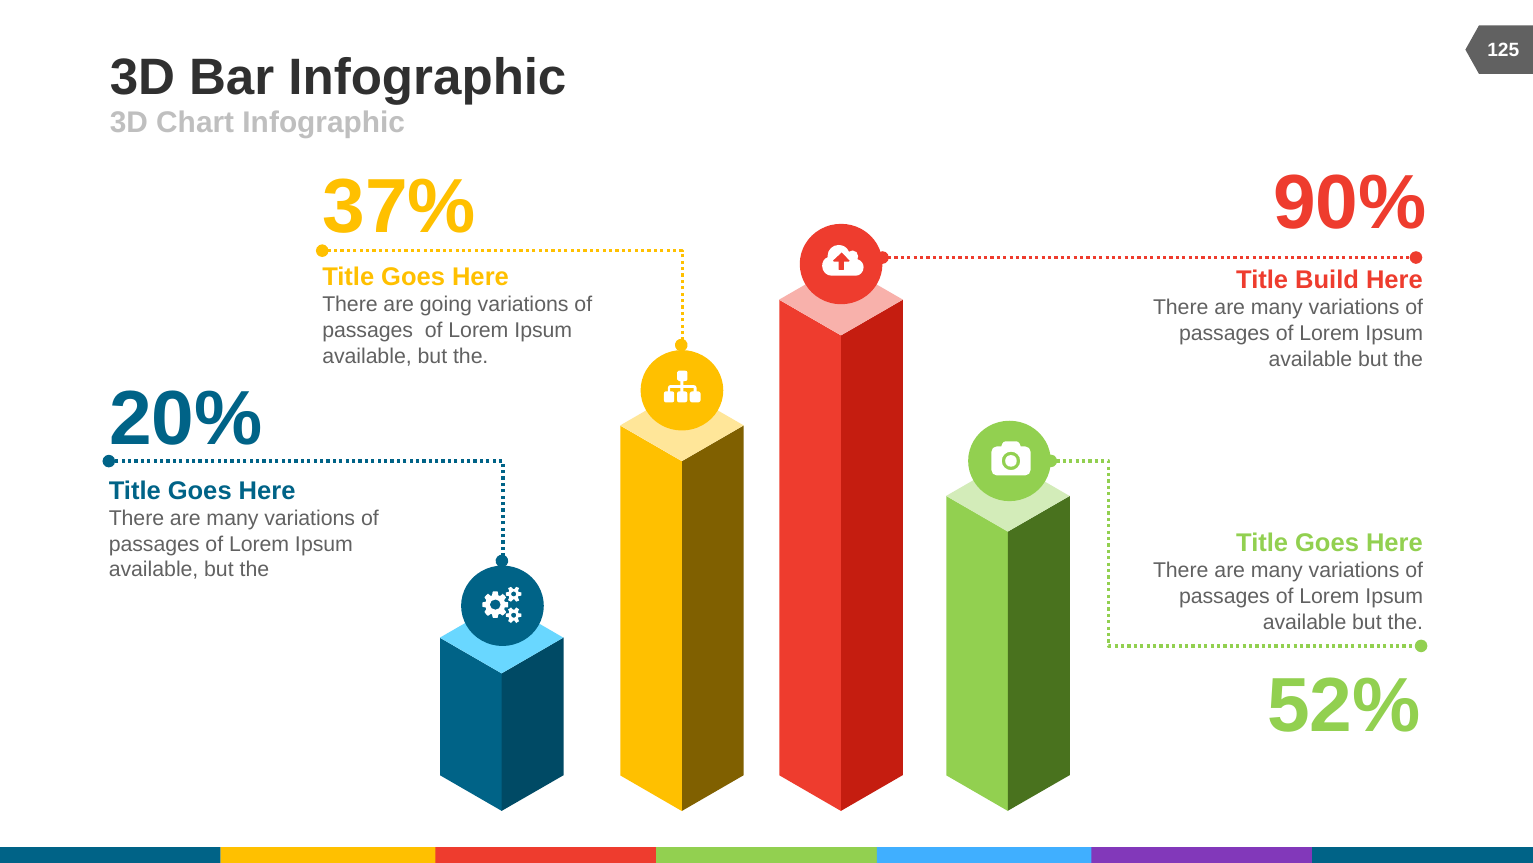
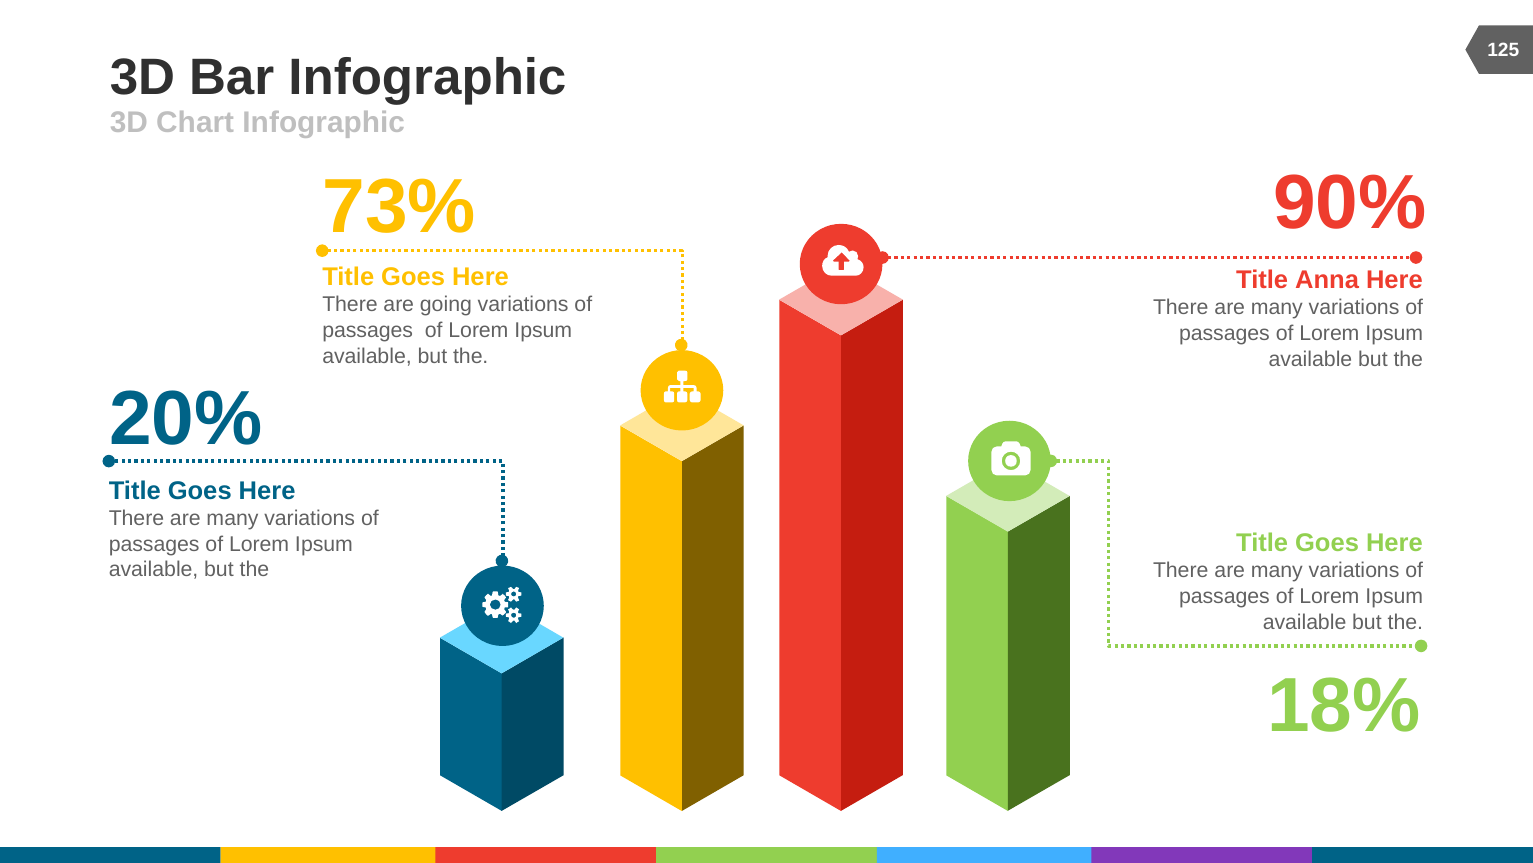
37%: 37% -> 73% (399, 207)
Build: Build -> Anna (1327, 280)
52%: 52% -> 18% (1344, 705)
